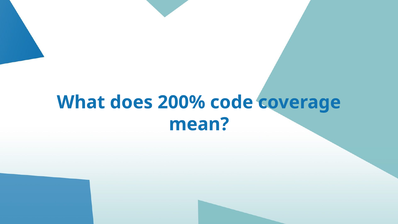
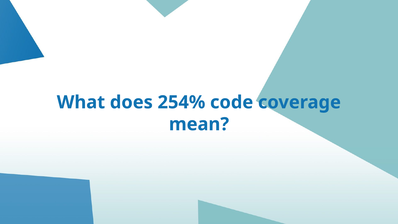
200%: 200% -> 254% (181, 102)
